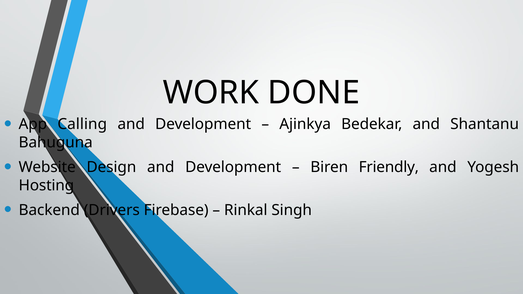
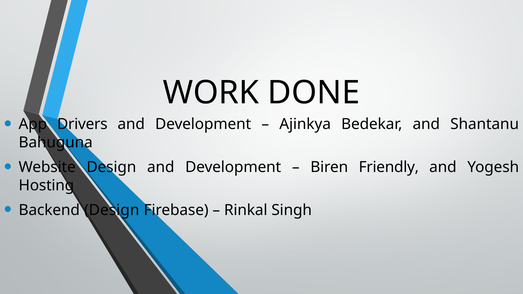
Calling: Calling -> Drivers (82, 124)
Backend Drivers: Drivers -> Design (112, 210)
